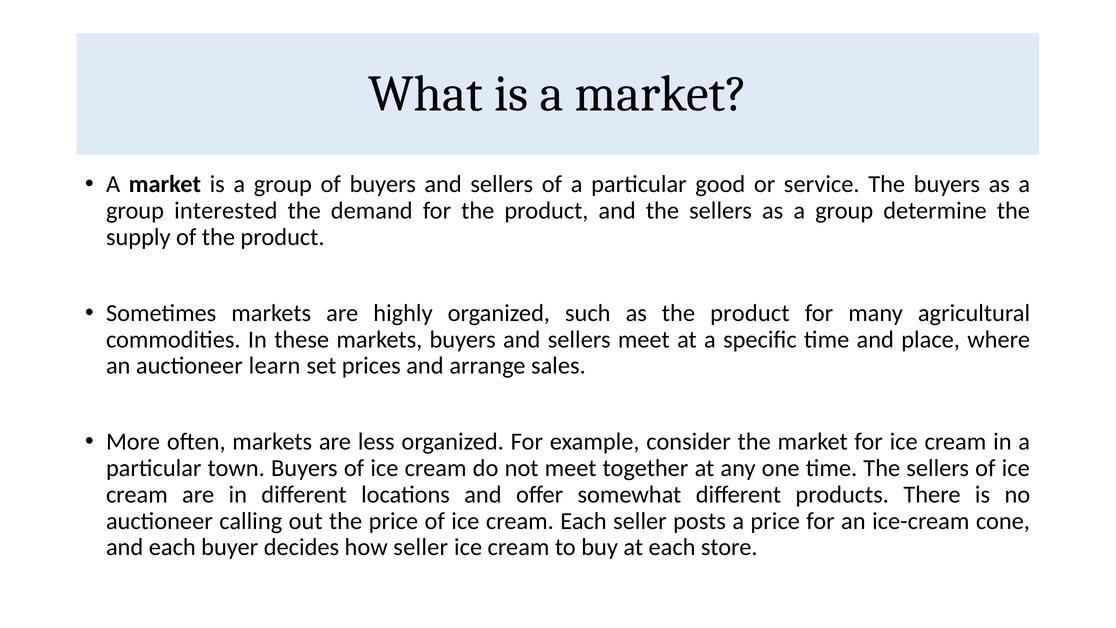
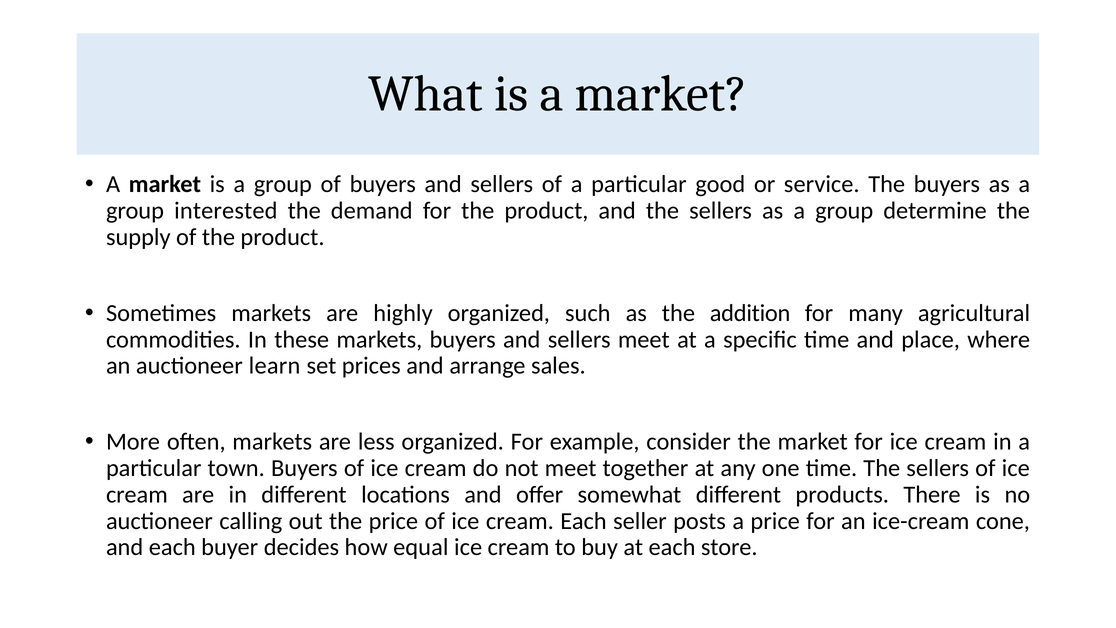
as the product: product -> addition (750, 313)
how seller: seller -> equal (421, 547)
